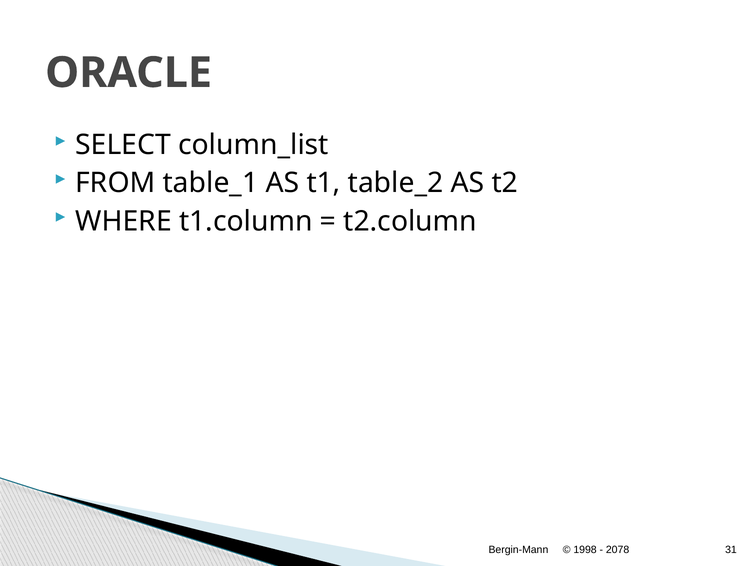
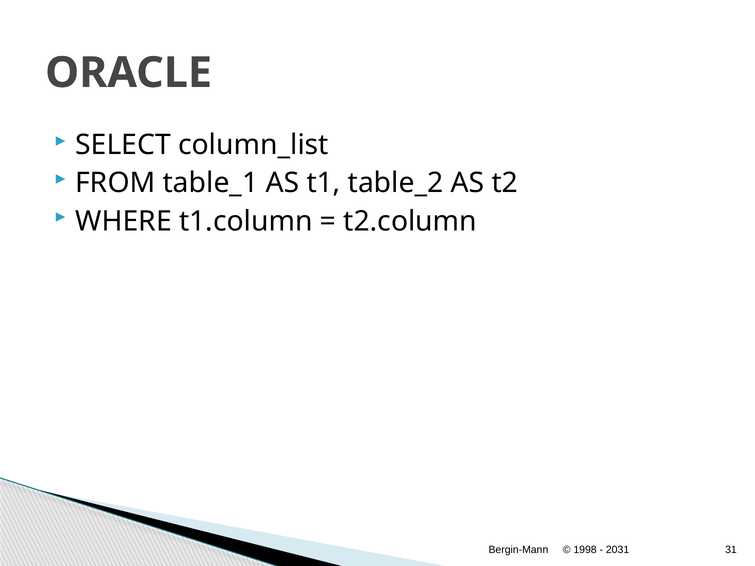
2078: 2078 -> 2031 (618, 550)
